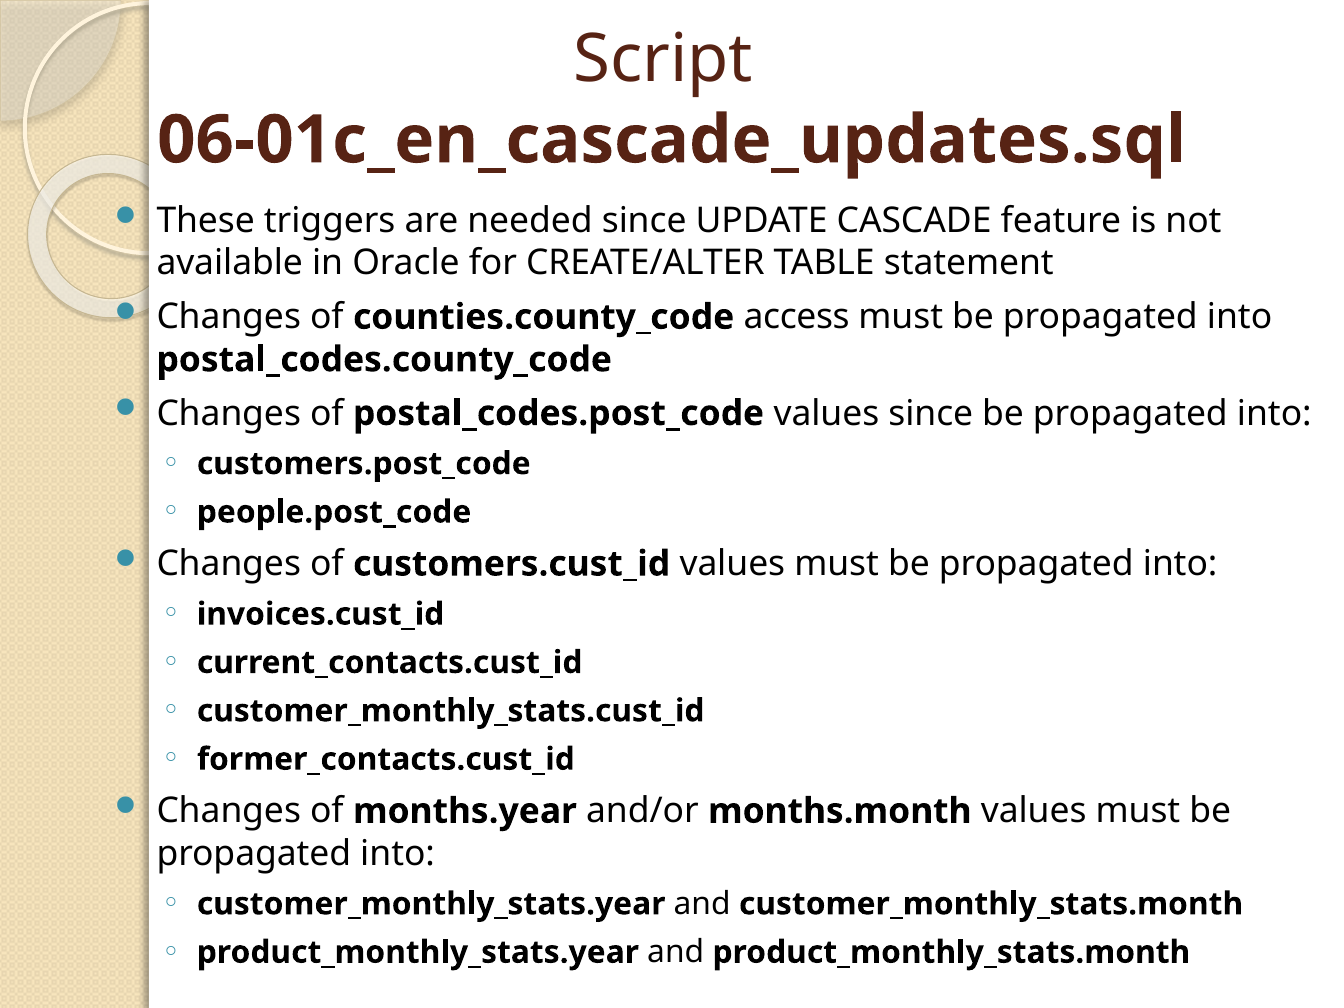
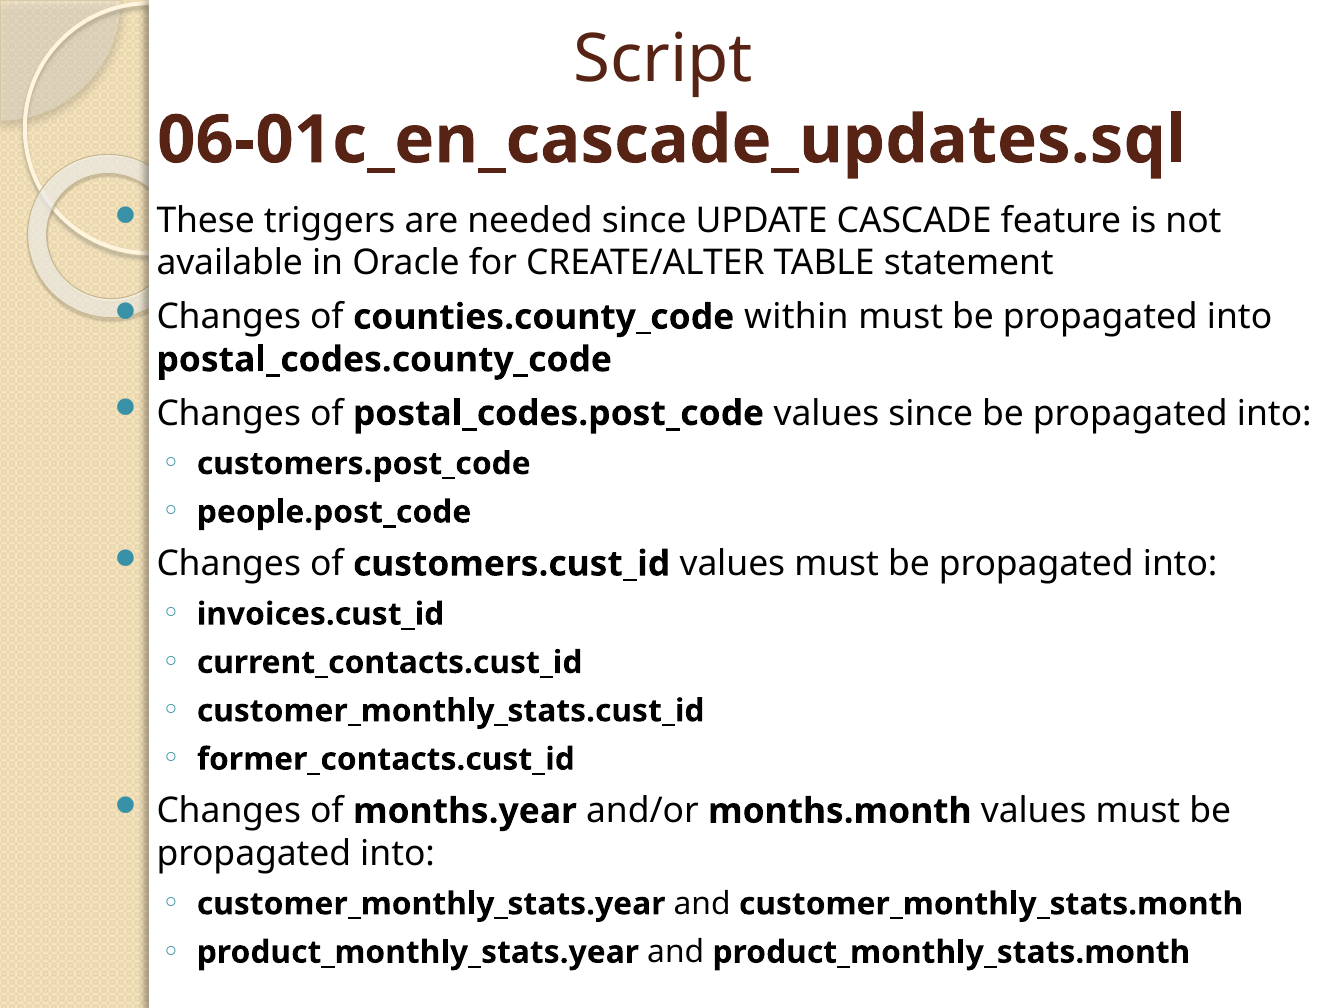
access: access -> within (796, 317)
